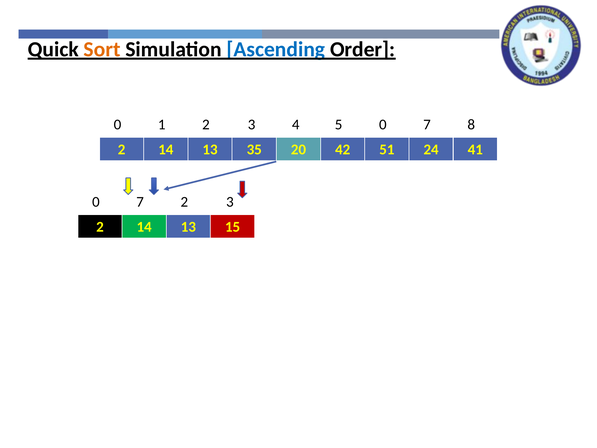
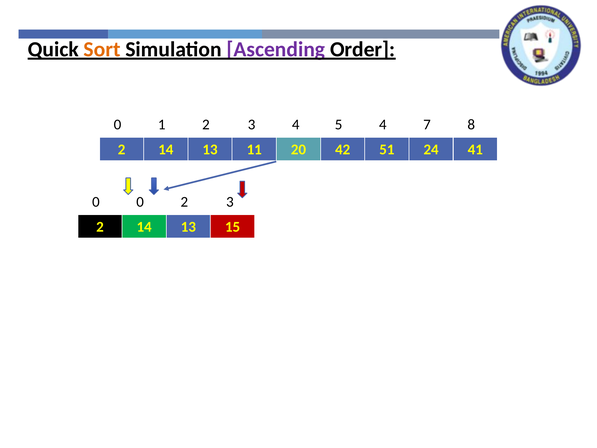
Ascending colour: blue -> purple (276, 49)
5 0: 0 -> 4 (383, 124)
35: 35 -> 11 (254, 149)
7: 7 -> 0 (140, 202)
